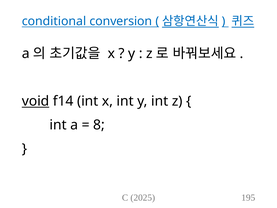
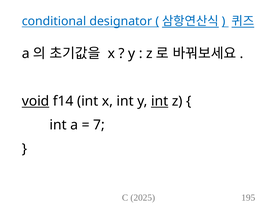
conversion: conversion -> designator (121, 21)
int underline: none -> present (160, 101)
8: 8 -> 7 (99, 125)
